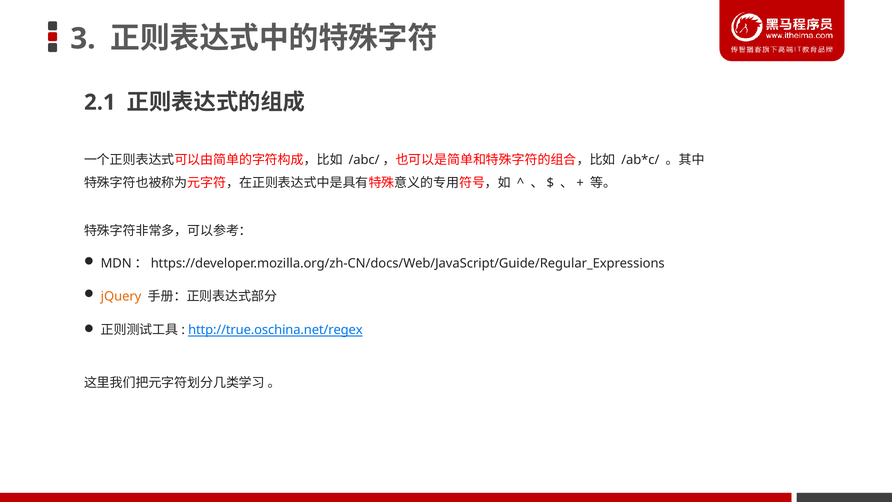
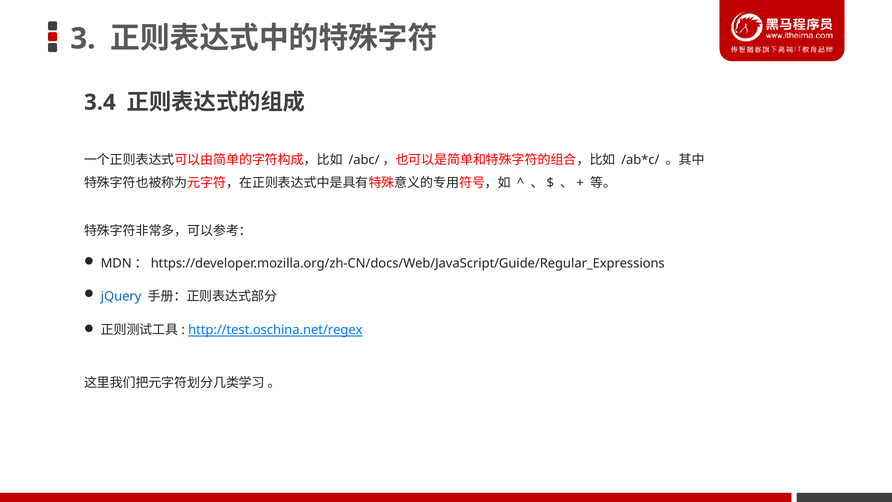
2.1: 2.1 -> 3.4 (100, 102)
jQuery colour: orange -> blue (121, 296)
http://true.oschina.net/regex: http://true.oschina.net/regex -> http://test.oschina.net/regex (275, 330)
